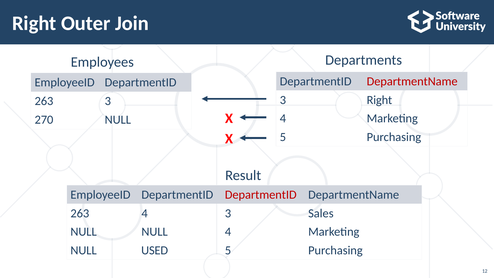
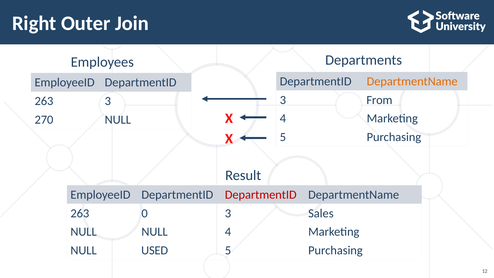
DepartmentName colour: red -> orange (412, 81)
3 Right: Right -> From (379, 100)
263 4: 4 -> 0 (145, 213)
